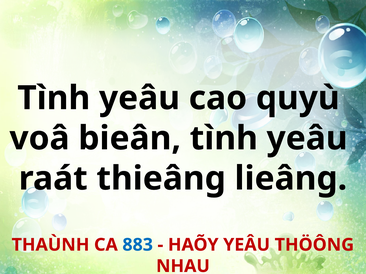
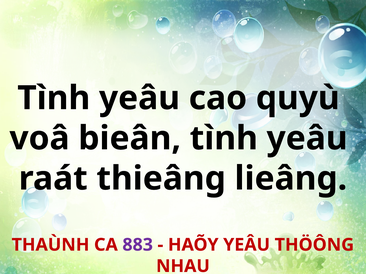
883 colour: blue -> purple (138, 245)
